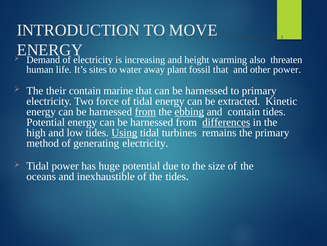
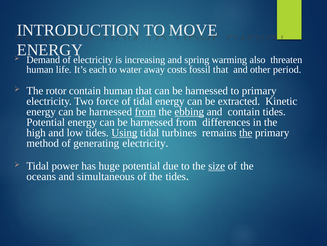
height: height -> spring (197, 60)
sites: sites -> each (98, 69)
plant: plant -> costs (177, 69)
other power: power -> period (287, 69)
their: their -> rotor (56, 91)
contain marine: marine -> human (118, 91)
differences underline: present -> none (226, 122)
the underline: none -> present (246, 132)
size underline: none -> present (217, 166)
inexhaustible: inexhaustible -> simultaneous (106, 176)
